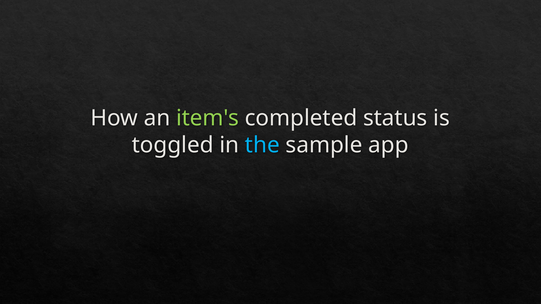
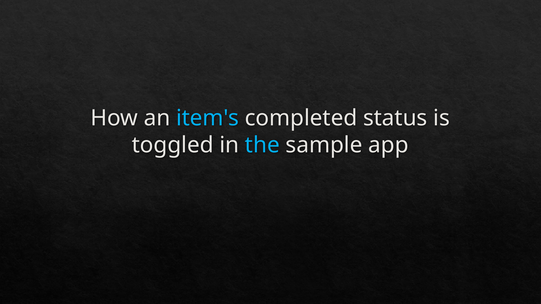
item's colour: light green -> light blue (208, 118)
